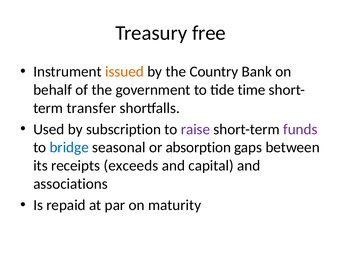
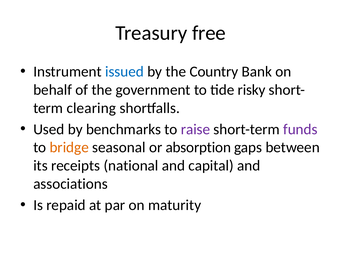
issued colour: orange -> blue (124, 72)
time: time -> risky (252, 90)
transfer: transfer -> clearing (91, 108)
subscription: subscription -> benchmarks (124, 129)
bridge colour: blue -> orange (69, 147)
exceeds: exceeds -> national (131, 166)
